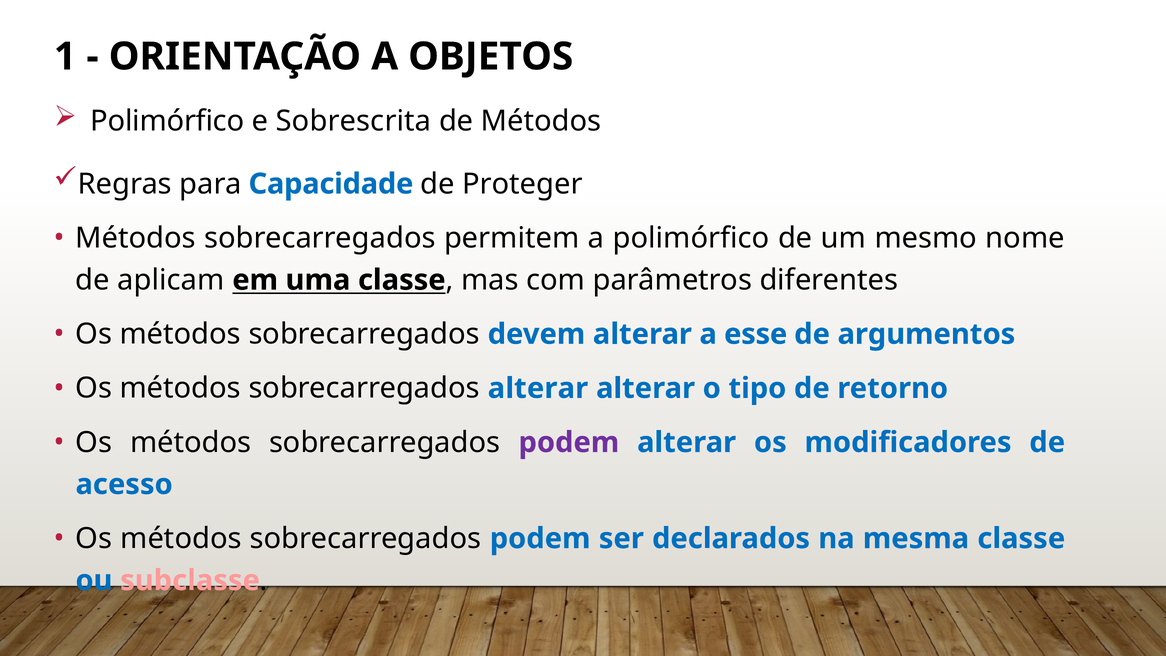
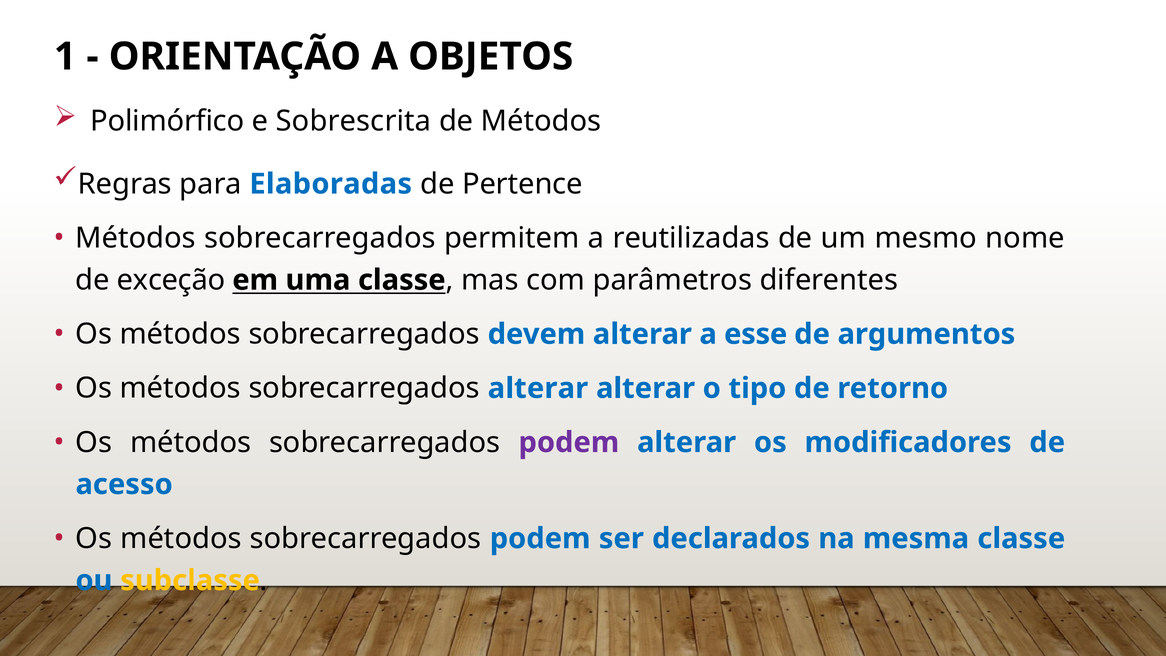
Capacidade: Capacidade -> Elaboradas (331, 184)
Proteger: Proteger -> Pertence (522, 184)
a polimórfico: polimórfico -> reutilizadas (691, 238)
aplicam: aplicam -> exceção (171, 280)
subclasse colour: pink -> yellow (190, 580)
